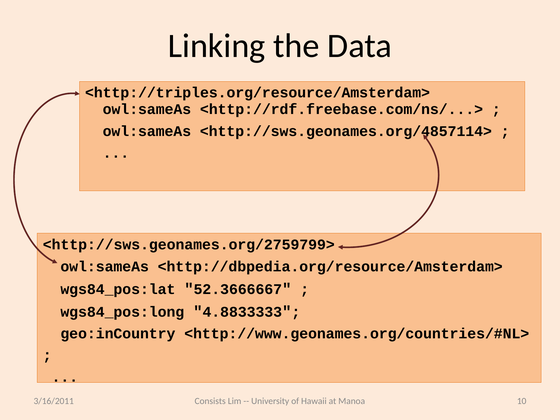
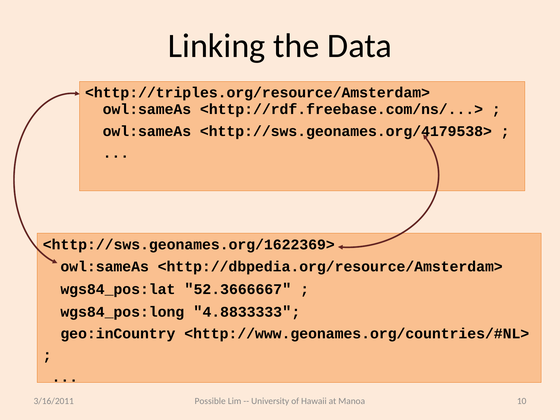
<http://sws.geonames.org/4857114>: <http://sws.geonames.org/4857114> -> <http://sws.geonames.org/4179538> (346, 131)
<http://sws.geonames.org/2759799>: <http://sws.geonames.org/2759799> -> <http://sws.geonames.org/1622369> (189, 245)
Consists: Consists -> Possible (210, 401)
